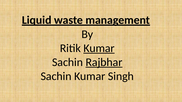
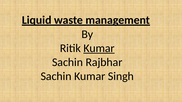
Rajbhar underline: present -> none (104, 62)
